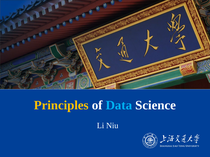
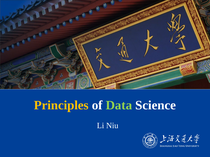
Data colour: light blue -> light green (119, 106)
